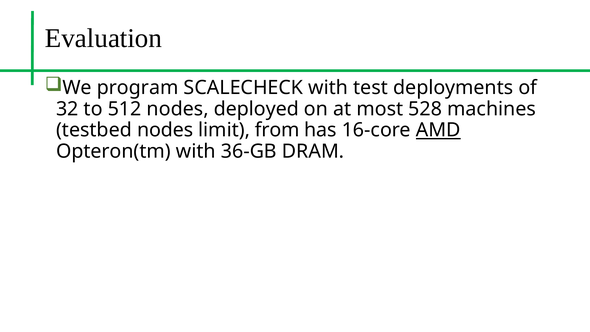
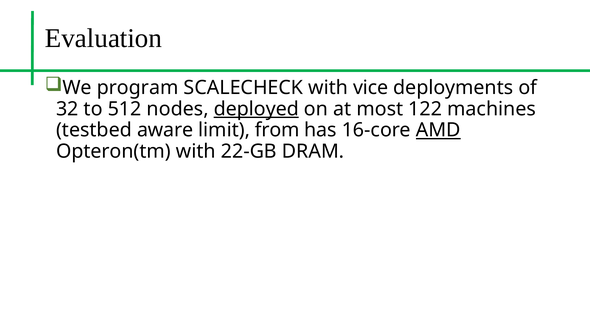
test: test -> vice (371, 88)
deployed underline: none -> present (256, 109)
528: 528 -> 122 (425, 109)
testbed nodes: nodes -> aware (165, 130)
36-GB: 36-GB -> 22-GB (249, 151)
